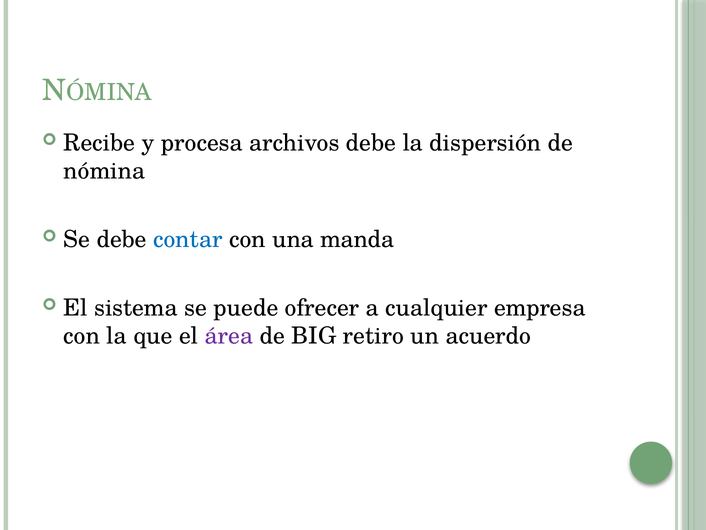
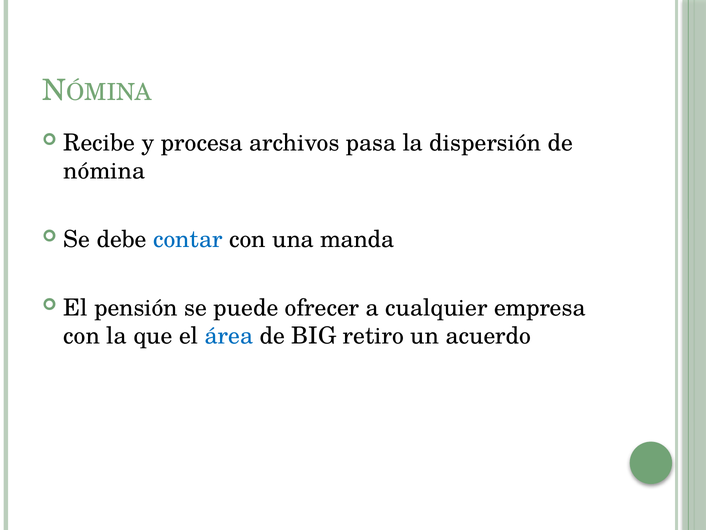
archivos debe: debe -> pasa (371, 143)
sistema: sistema -> pensión (136, 308)
área colour: purple -> blue (229, 336)
